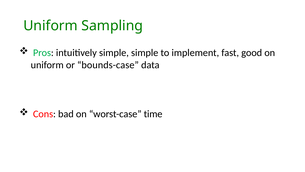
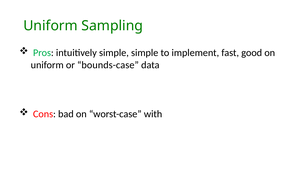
time: time -> with (153, 114)
